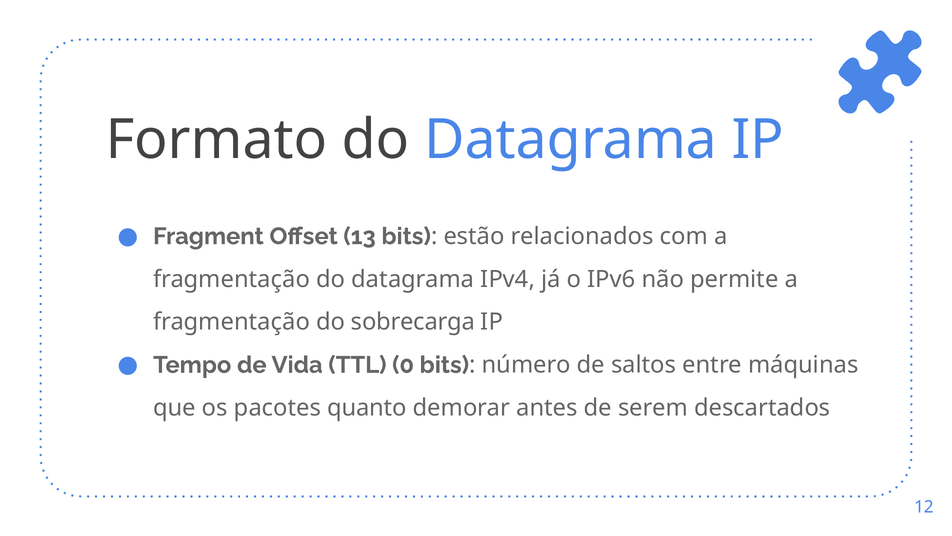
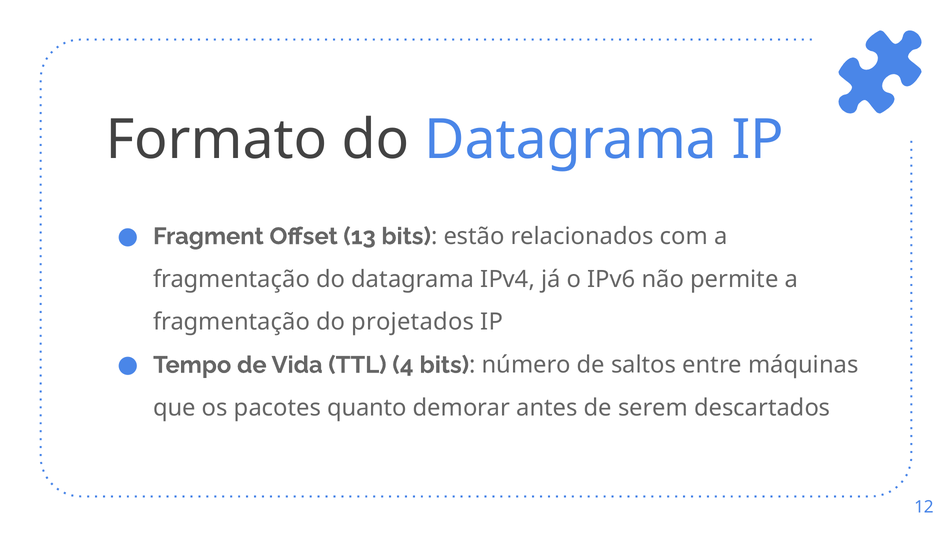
sobrecarga: sobrecarga -> projetados (413, 322)
0: 0 -> 4 (403, 365)
